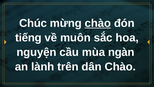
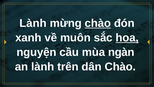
Chúc: Chúc -> Lành (33, 23)
tiếng: tiếng -> xanh (28, 38)
hoa underline: none -> present (127, 38)
